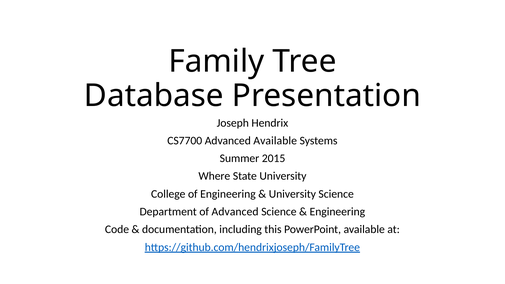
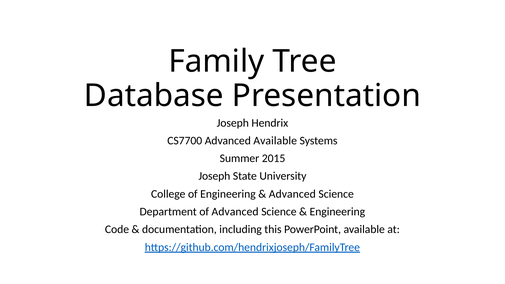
Where: Where -> Joseph (214, 176)
University: University -> Advanced (292, 194)
